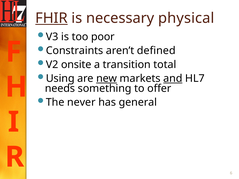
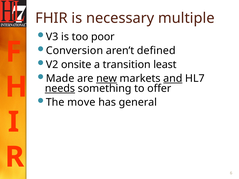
FHIR underline: present -> none (51, 18)
physical: physical -> multiple (186, 18)
Constraints: Constraints -> Conversion (74, 51)
total: total -> least (165, 65)
Using: Using -> Made (60, 79)
needs underline: none -> present (60, 89)
never: never -> move (81, 102)
